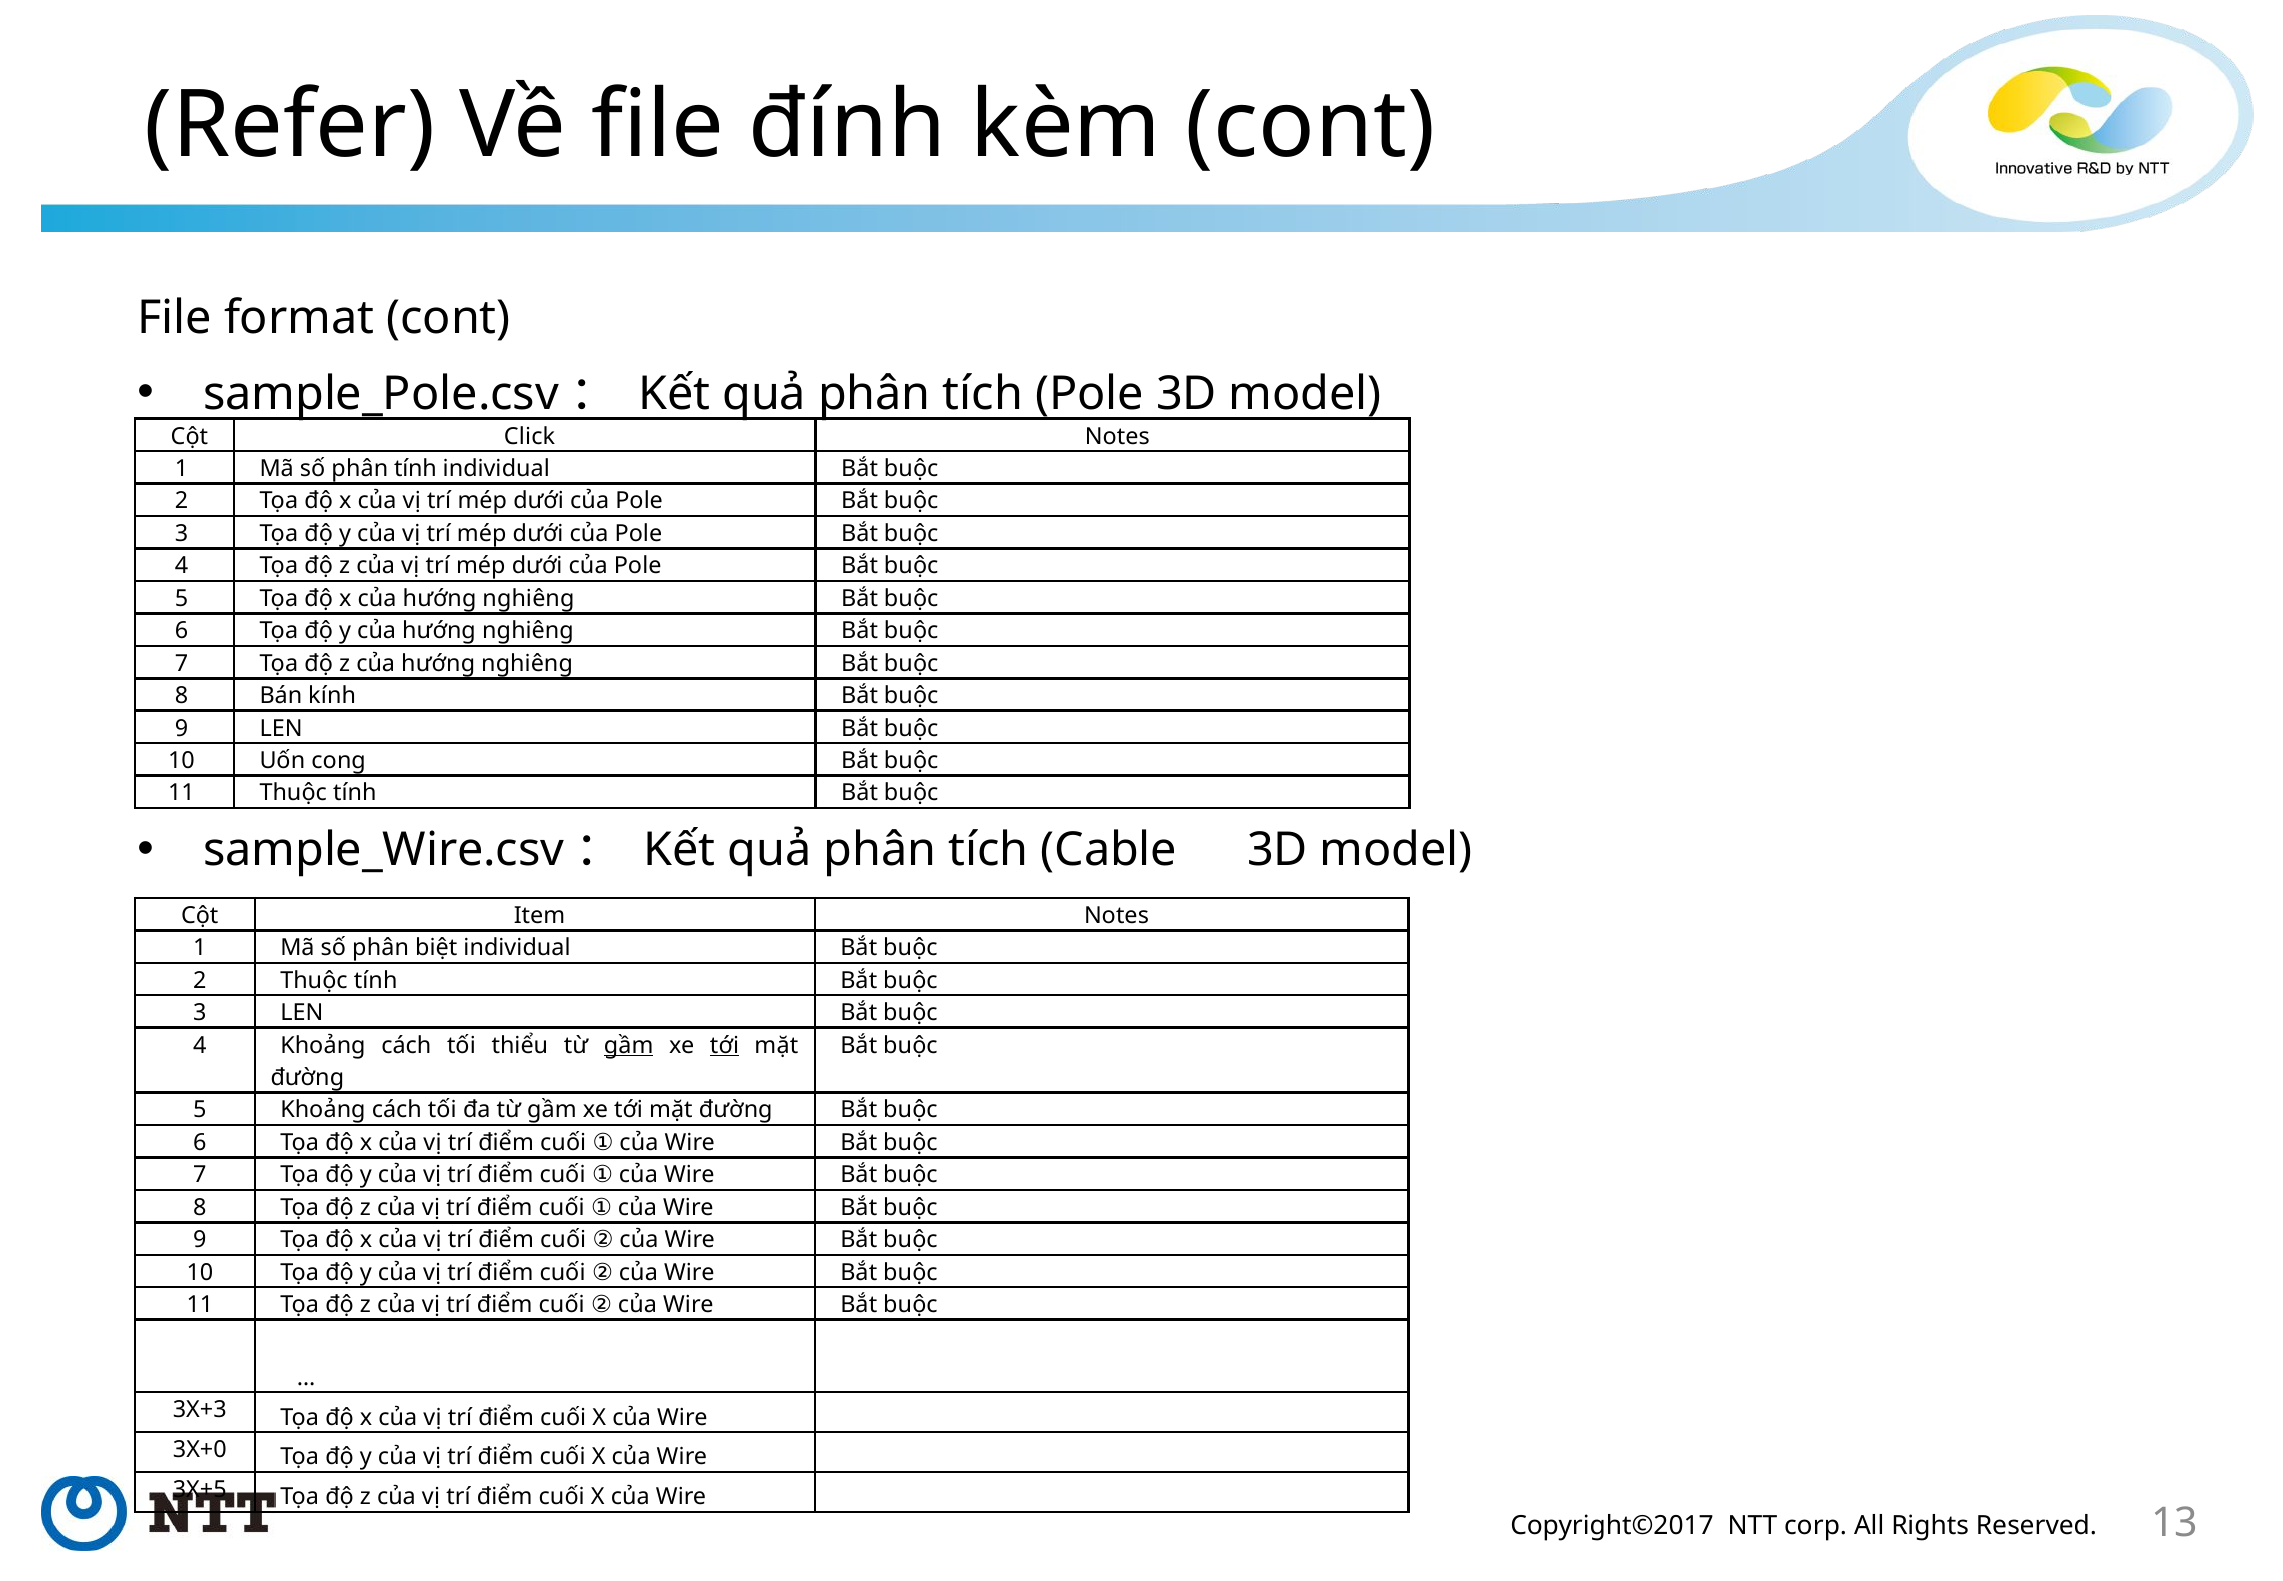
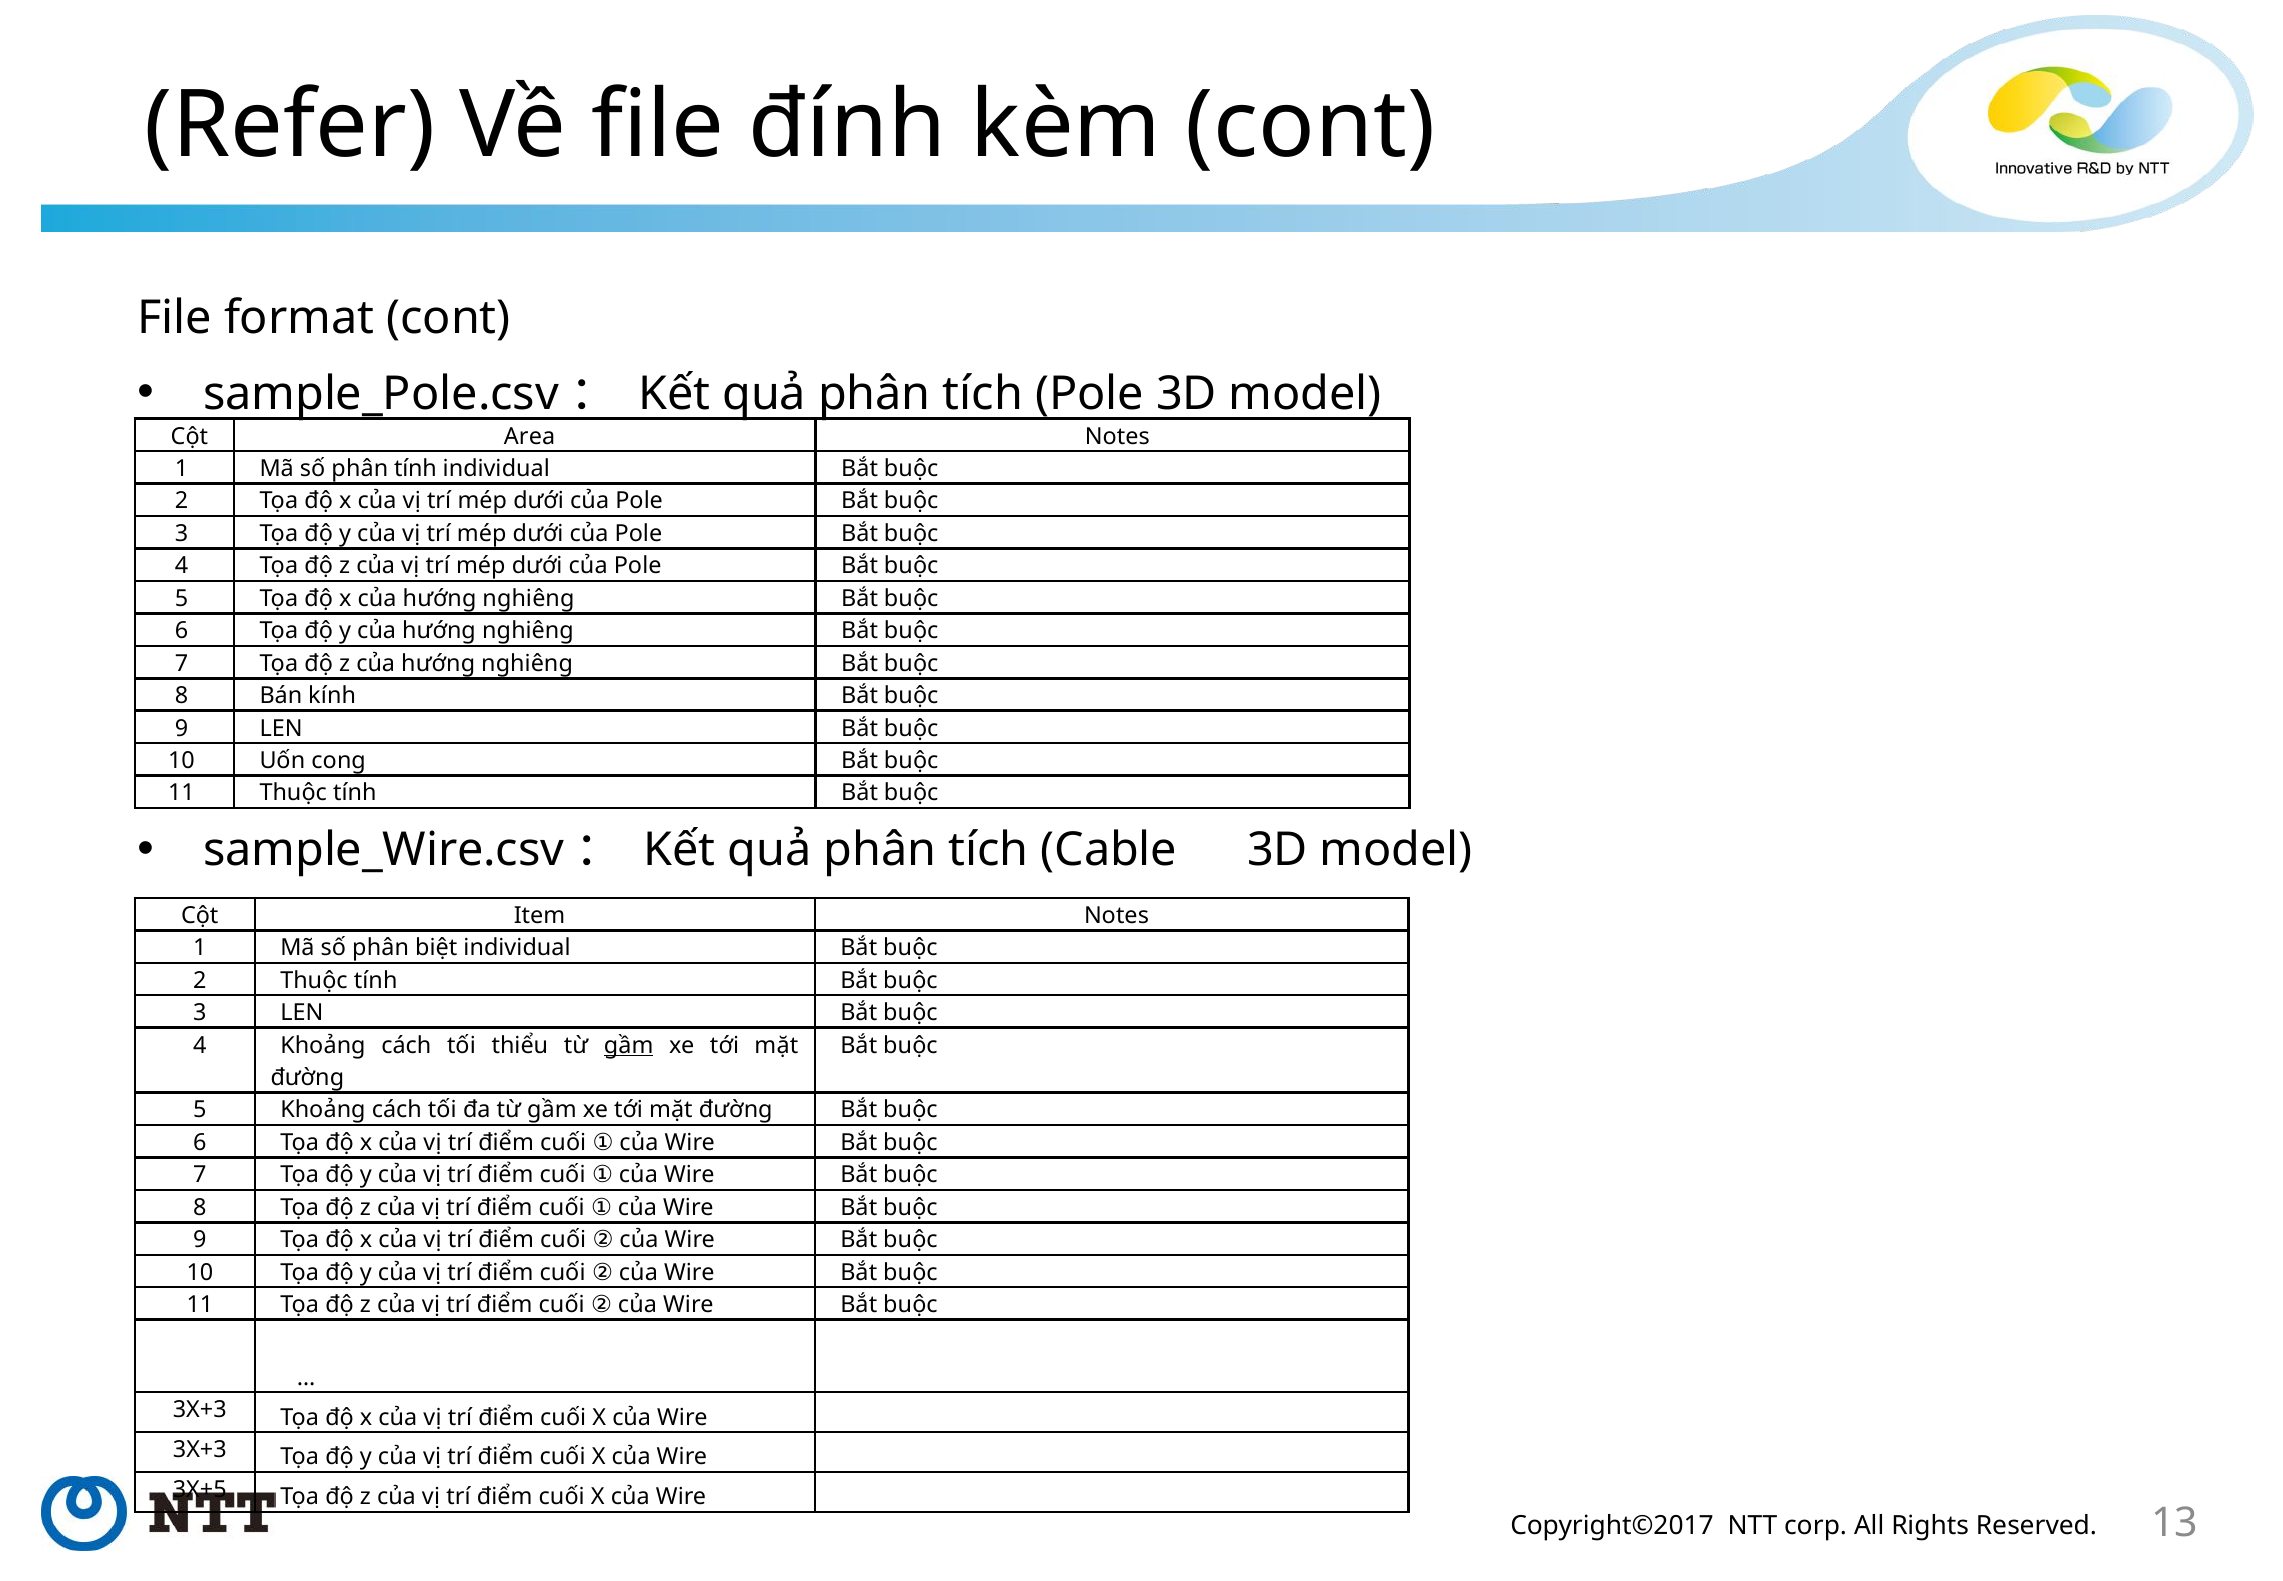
Click: Click -> Area (530, 436)
tới underline: present -> none (725, 1045)
3X+0: 3X+0 -> 3X+3 (200, 1449)
